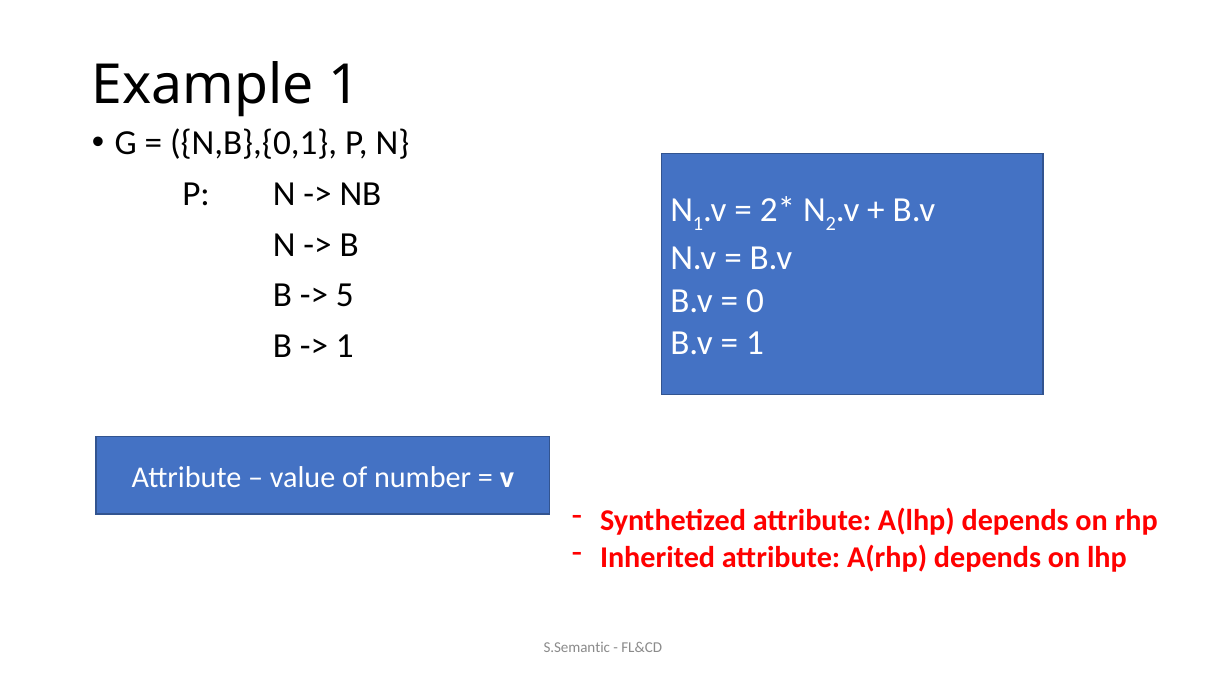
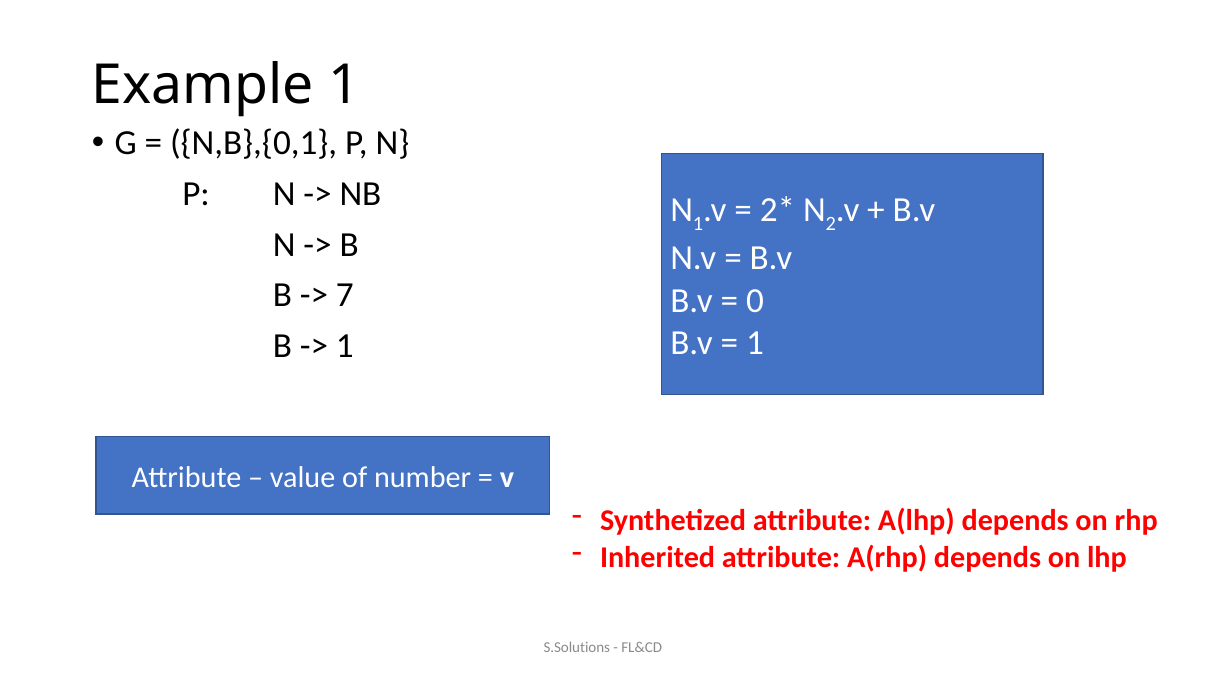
5: 5 -> 7 (345, 295)
S.Semantic: S.Semantic -> S.Solutions (577, 648)
